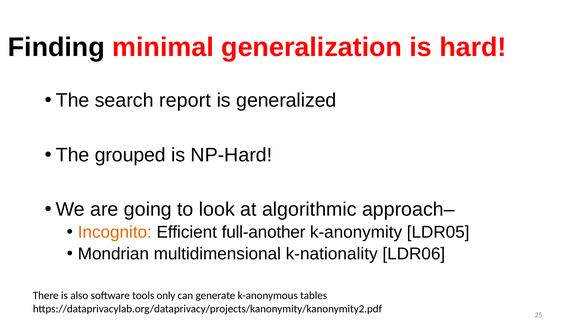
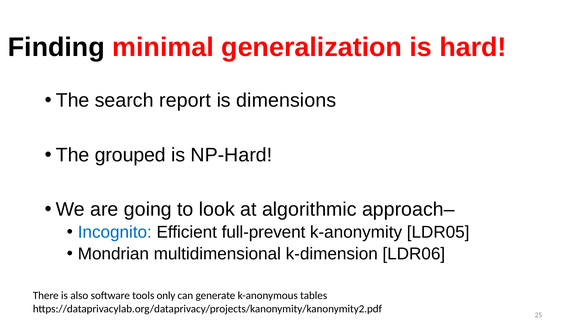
generalized: generalized -> dimensions (286, 101)
Incognito colour: orange -> blue (115, 232)
full-another: full-another -> full-prevent (264, 232)
k-nationality: k-nationality -> k-dimension (332, 254)
